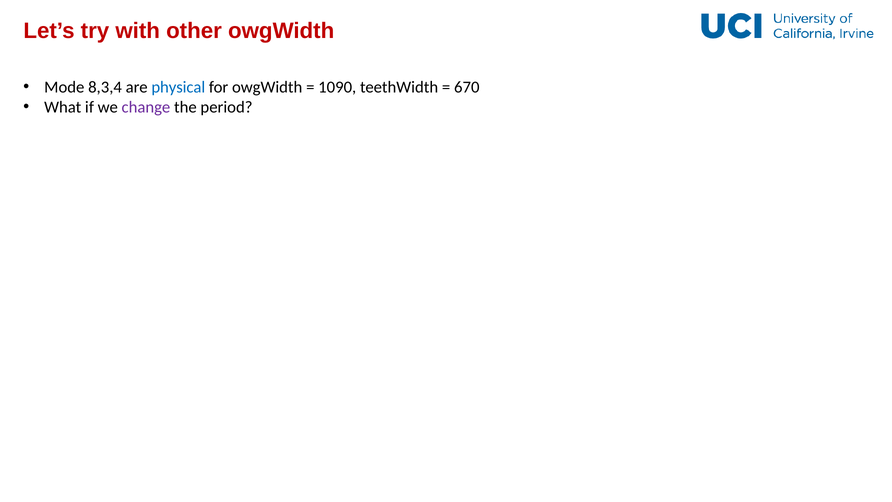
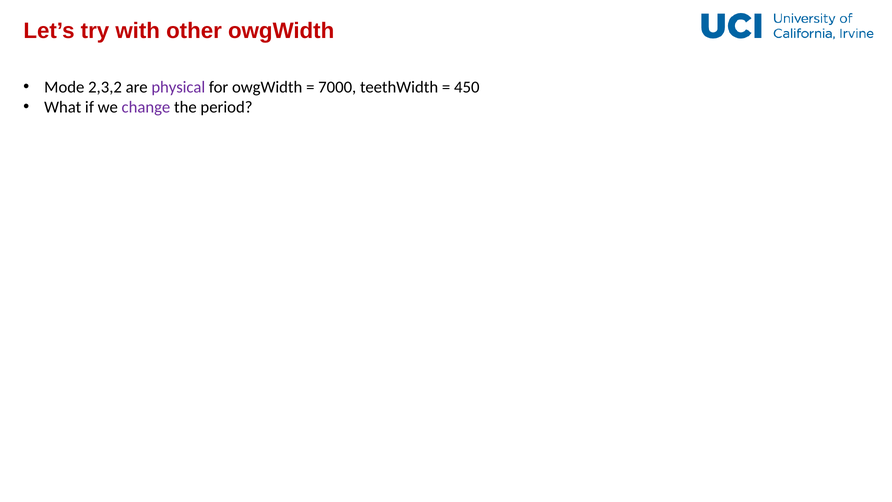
8,3,4: 8,3,4 -> 2,3,2 (105, 87)
physical colour: blue -> purple (178, 87)
1090: 1090 -> 7000 (337, 87)
670: 670 -> 450 (467, 87)
